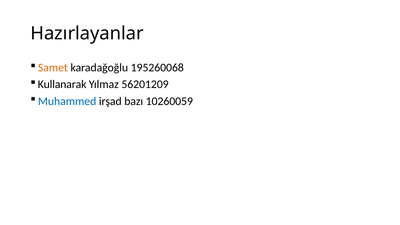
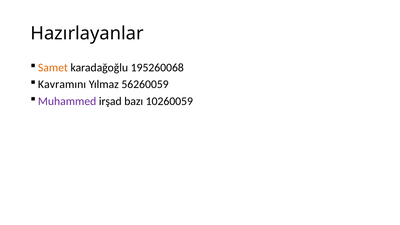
Kullanarak: Kullanarak -> Kavramını (62, 84)
56201209: 56201209 -> 56260059 (145, 84)
Muhammed colour: blue -> purple (67, 101)
